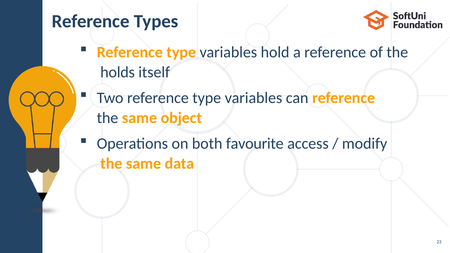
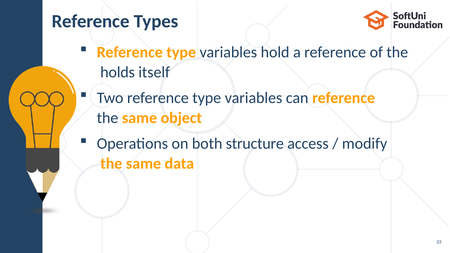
favourite: favourite -> structure (255, 144)
